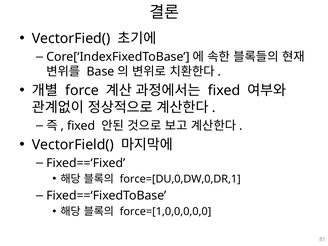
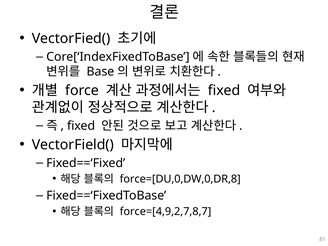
force=[DU,0,DW,0,DR,1: force=[DU,0,DW,0,DR,1 -> force=[DU,0,DW,0,DR,8 (180, 179)
force=[1,0,0,0,0,0: force=[1,0,0,0,0,0 -> force=[4,9,2,7,8,7 (166, 212)
